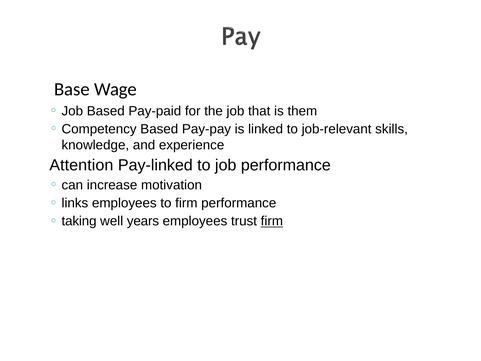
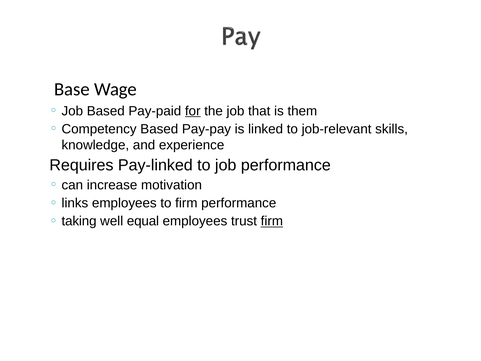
for underline: none -> present (193, 111)
Attention: Attention -> Requires (81, 165)
years: years -> equal (143, 221)
